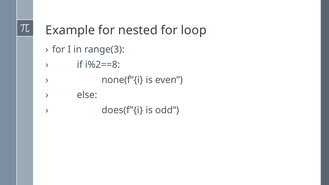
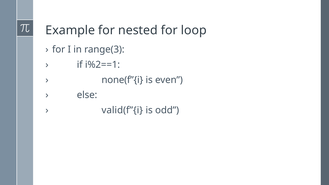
i%2==8: i%2==8 -> i%2==1 (103, 65)
does(f”{i: does(f”{i -> valid(f”{i (122, 110)
